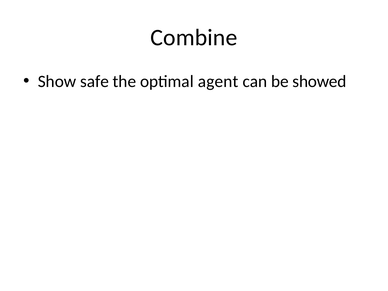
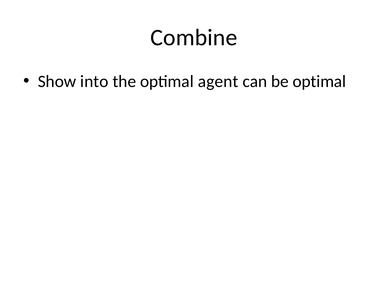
safe: safe -> into (94, 81)
be showed: showed -> optimal (319, 81)
